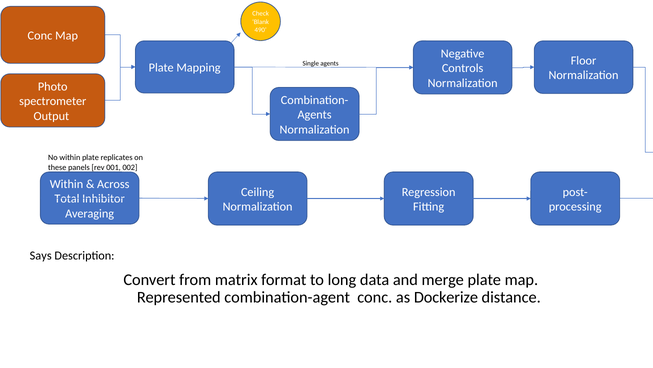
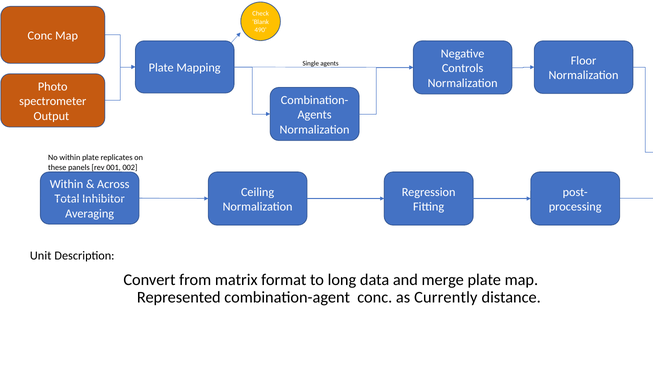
Says: Says -> Unit (41, 255)
Dockerize: Dockerize -> Currently (446, 297)
